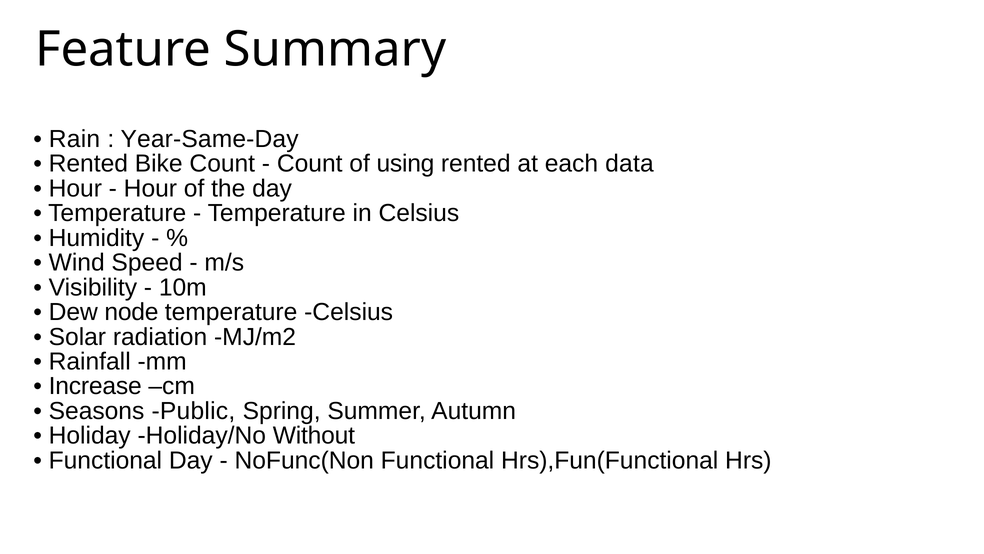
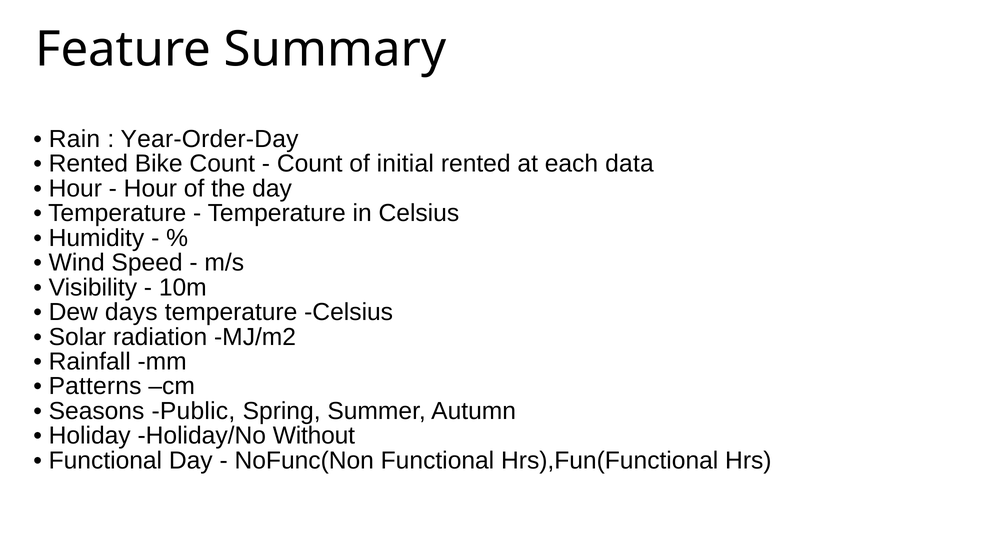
Year-Same-Day: Year-Same-Day -> Year-Order-Day (210, 139)
using: using -> initial (405, 164)
node: node -> days (131, 312)
Increase: Increase -> Patterns (95, 386)
